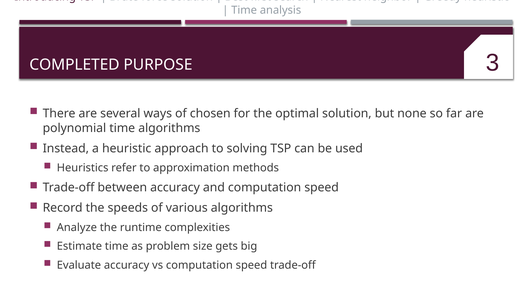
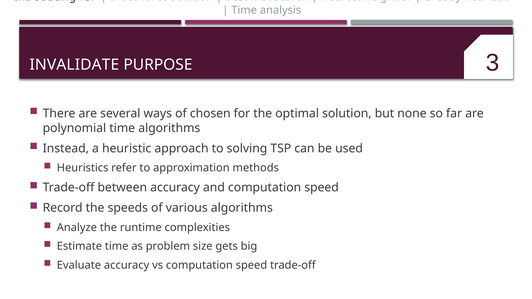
COMPLETED: COMPLETED -> INVALIDATE (74, 65)
